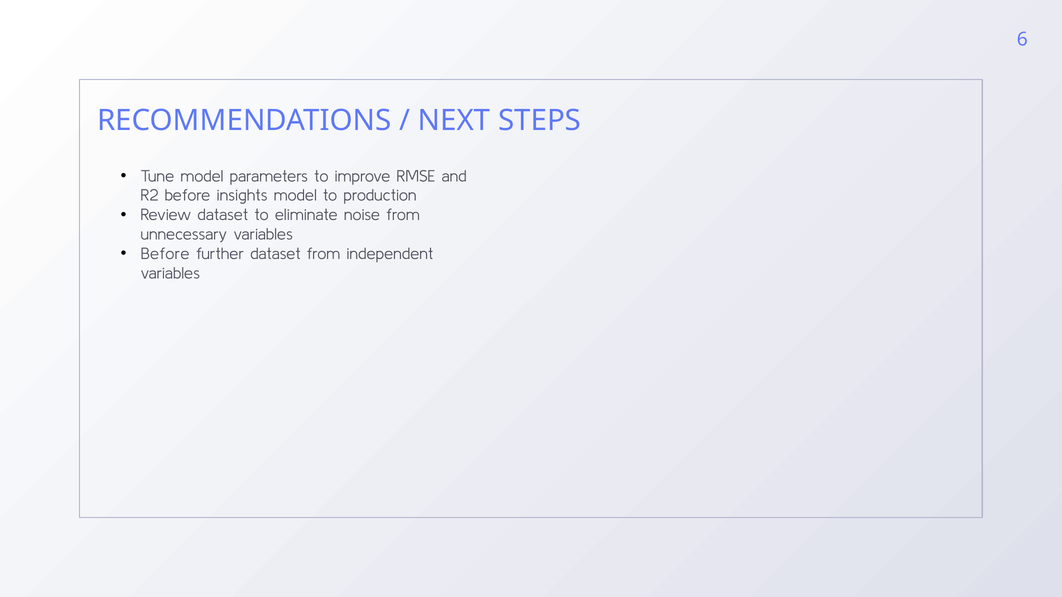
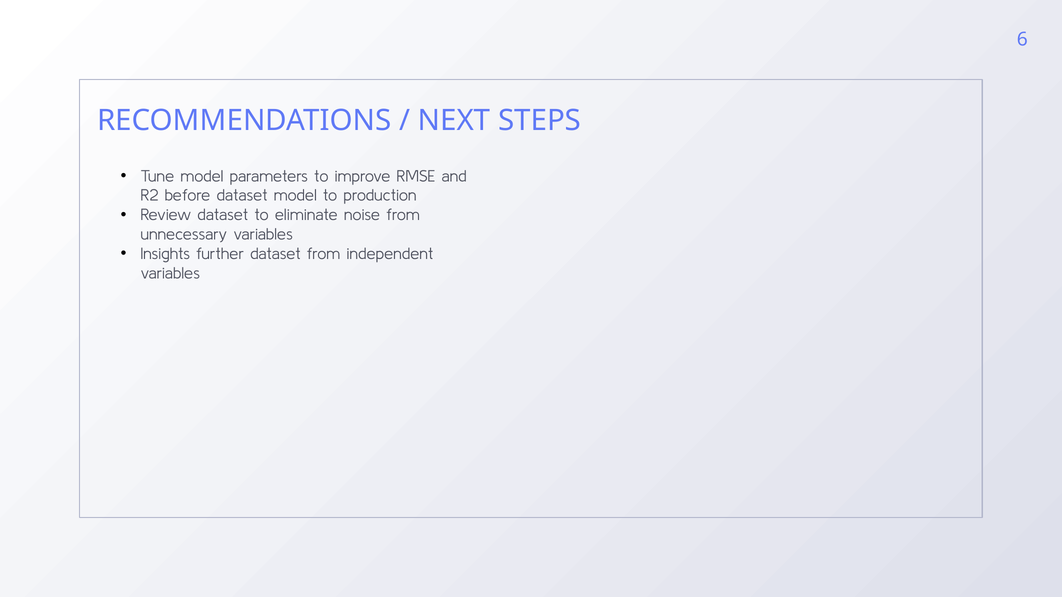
before insights: insights -> dataset (242, 196)
Before: Before -> Insights (165, 254)
